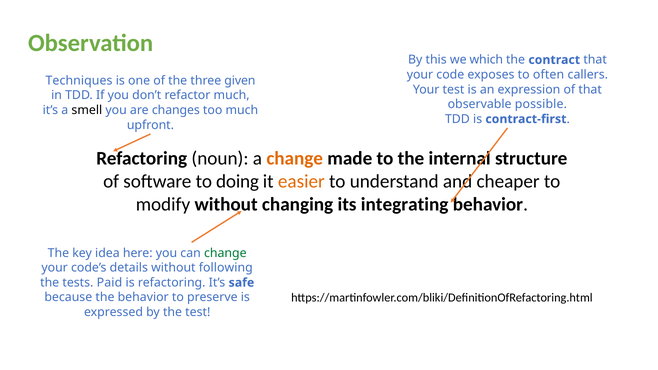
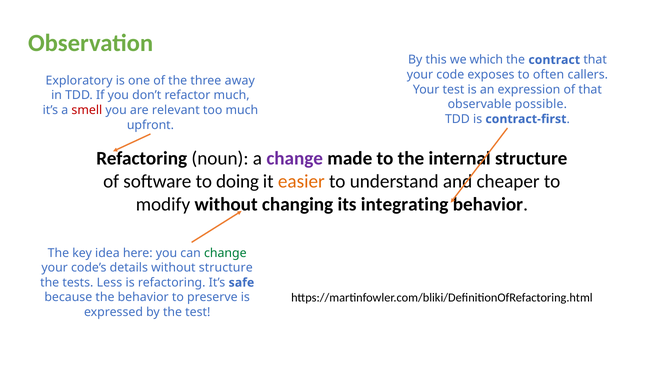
Techniques: Techniques -> Exploratory (79, 81)
given: given -> away (240, 81)
smell colour: black -> red (87, 110)
changes: changes -> relevant (176, 110)
change colour: orange -> purple (295, 159)
without following: following -> structure (226, 268)
Paid: Paid -> Less (109, 283)
